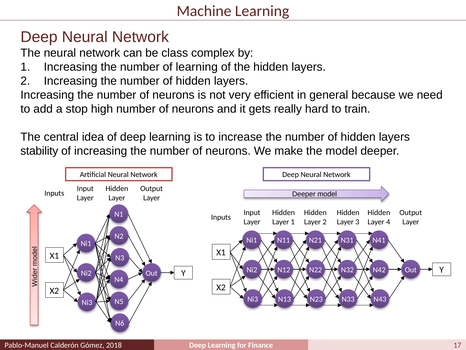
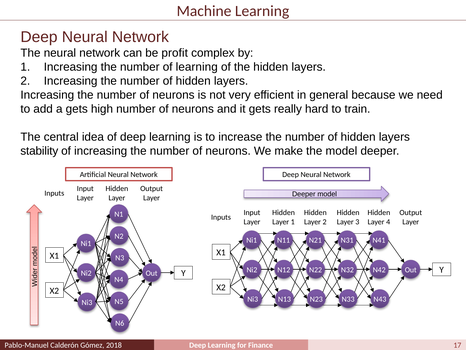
class: class -> profit (175, 53)
a stop: stop -> gets (77, 109)
